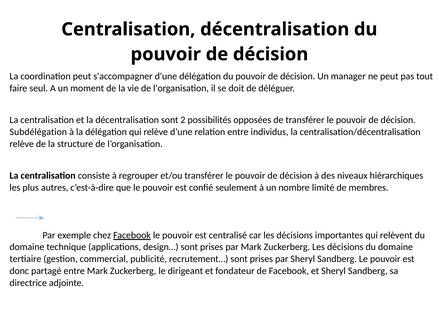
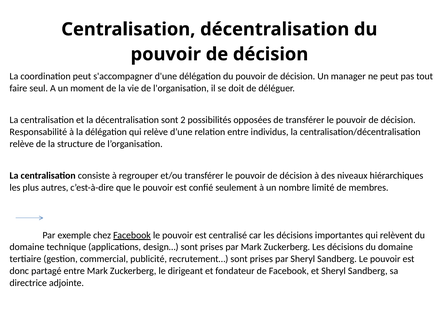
Subdélégation: Subdélégation -> Responsabilité (38, 132)
